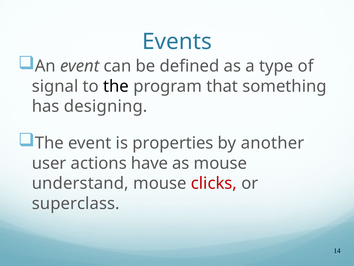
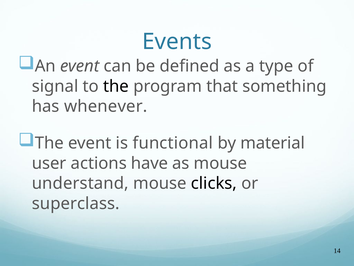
designing: designing -> whenever (106, 106)
properties: properties -> functional (173, 143)
another: another -> material (273, 143)
clicks colour: red -> black (214, 183)
